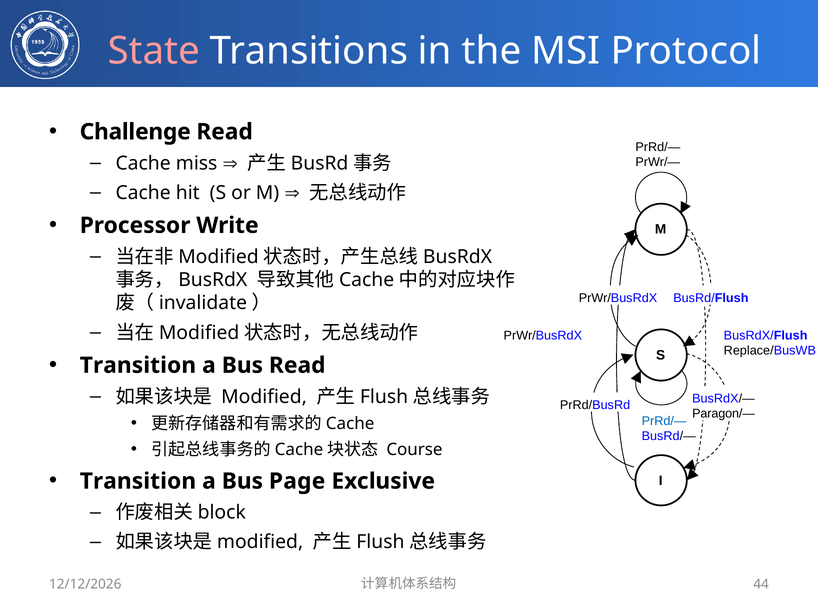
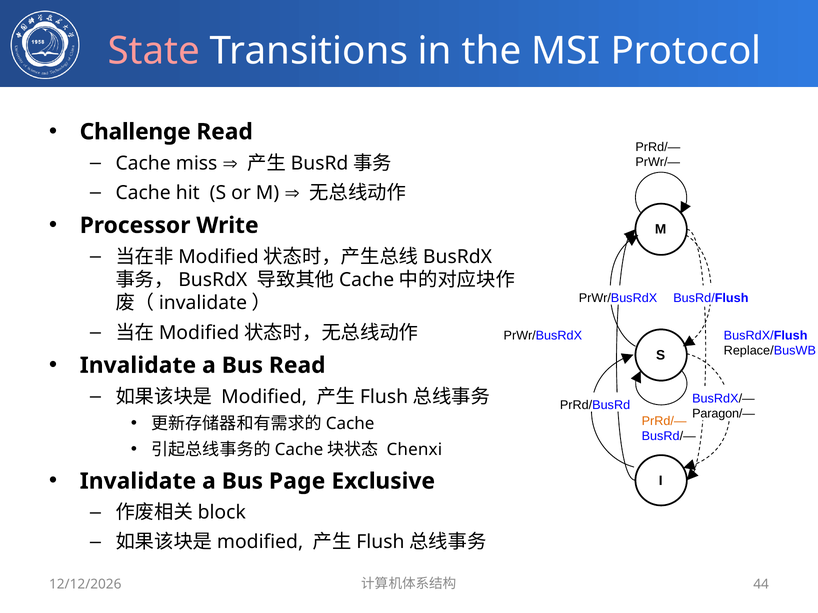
Transition: Transition -> Invalidate (138, 366)
PrRd/— colour: blue -> orange (664, 421)
Course: Course -> Chenxi (414, 450)
Transition: Transition -> Invalidate (138, 482)
